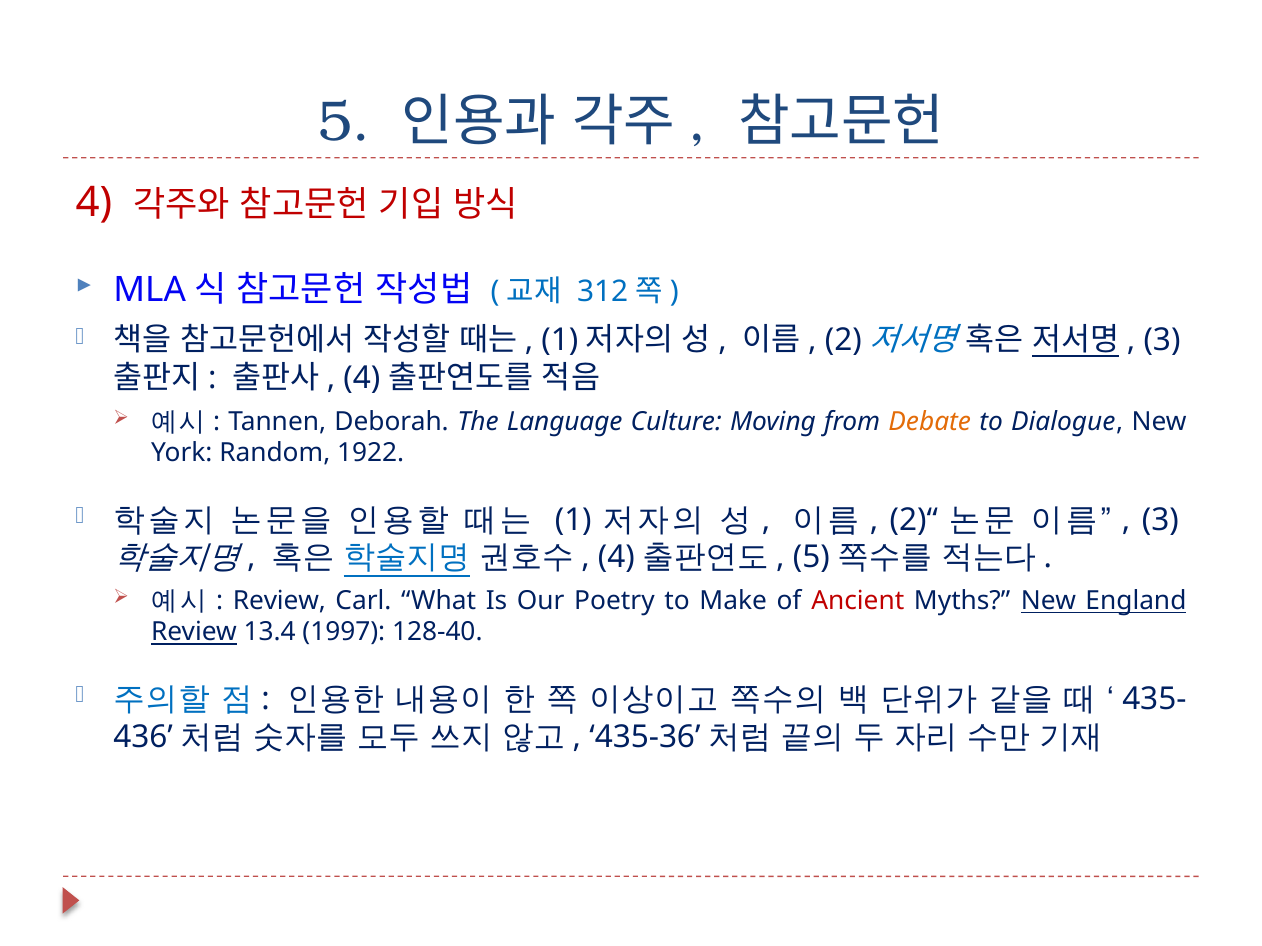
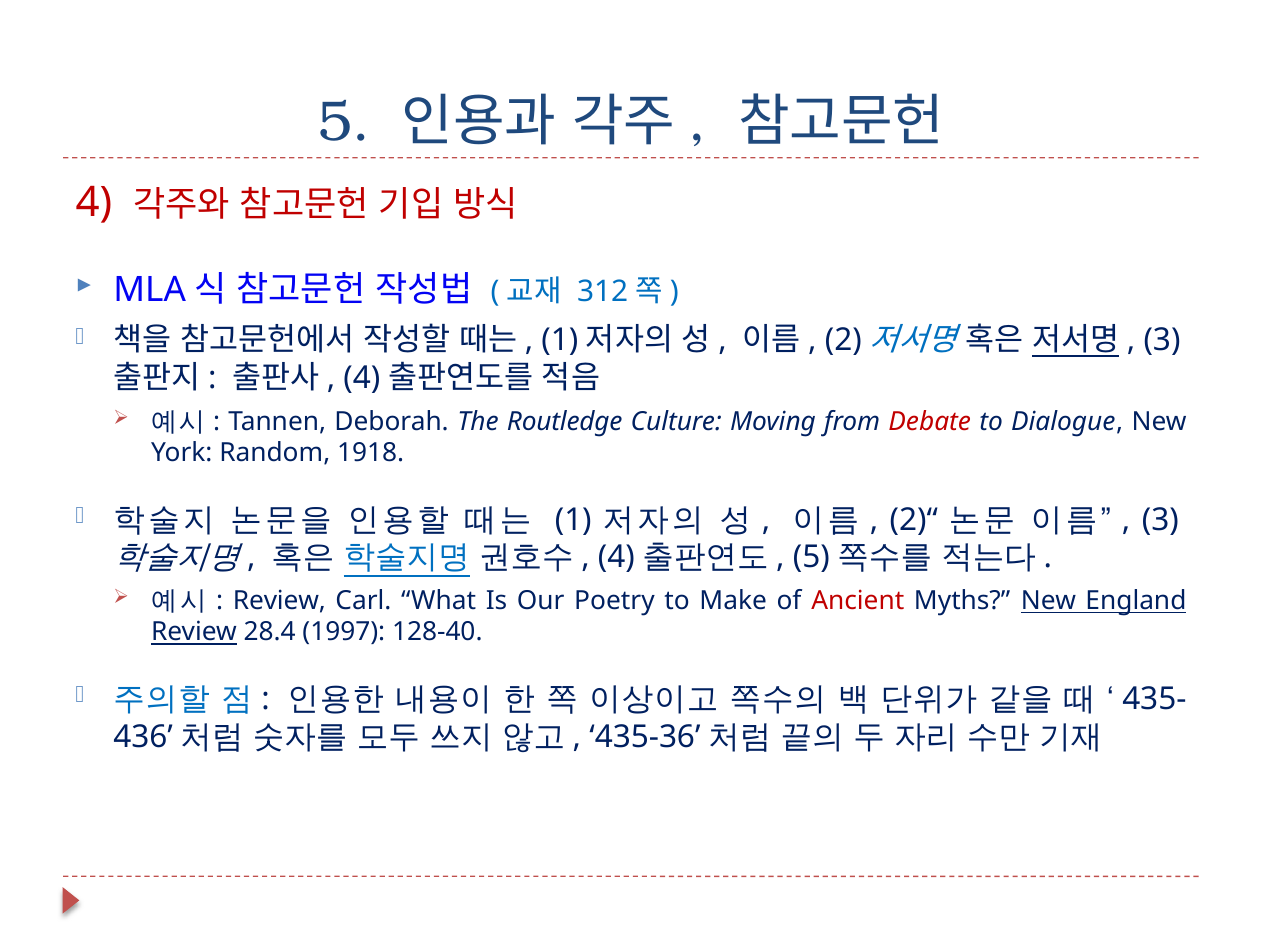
Language: Language -> Routledge (565, 422)
Debate colour: orange -> red (930, 422)
1922: 1922 -> 1918 (371, 453)
13.4: 13.4 -> 28.4 (270, 633)
